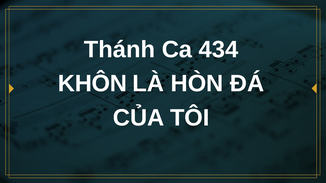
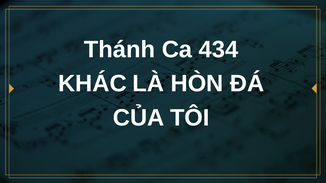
KHÔN: KHÔN -> KHÁC (92, 84)
